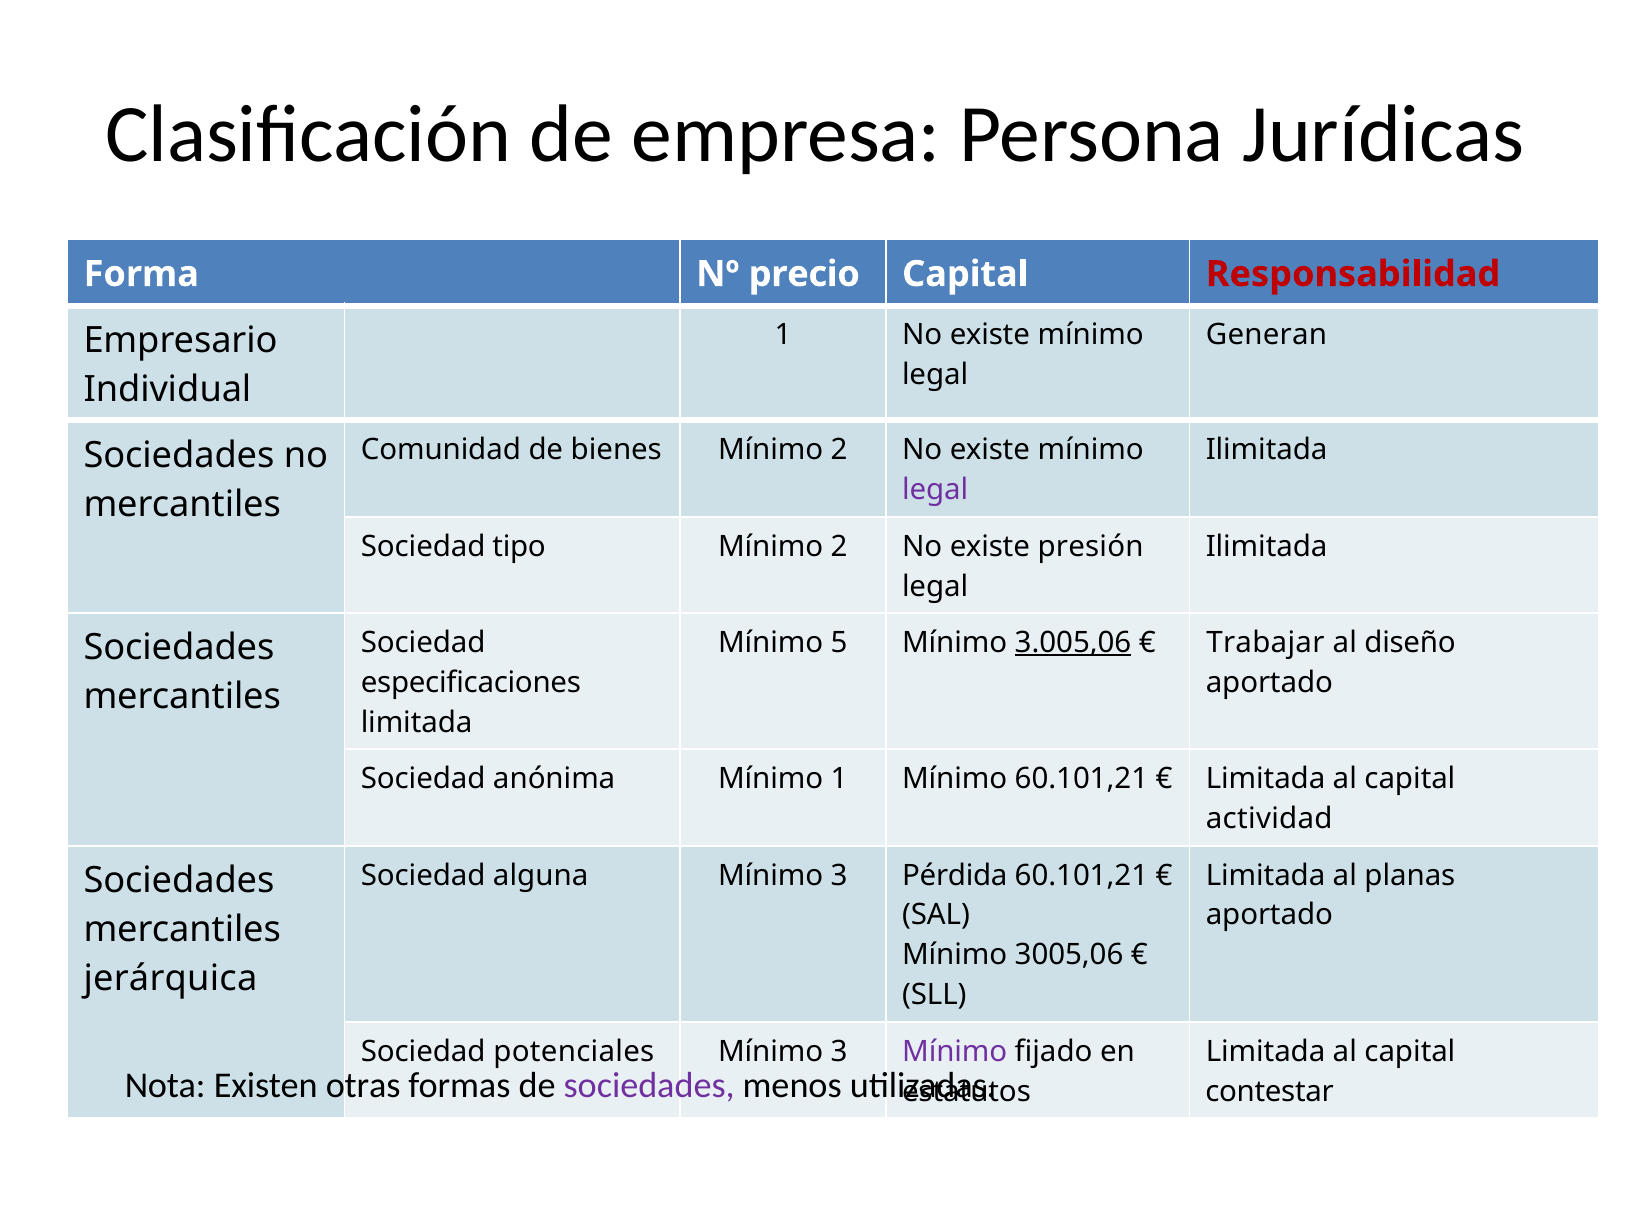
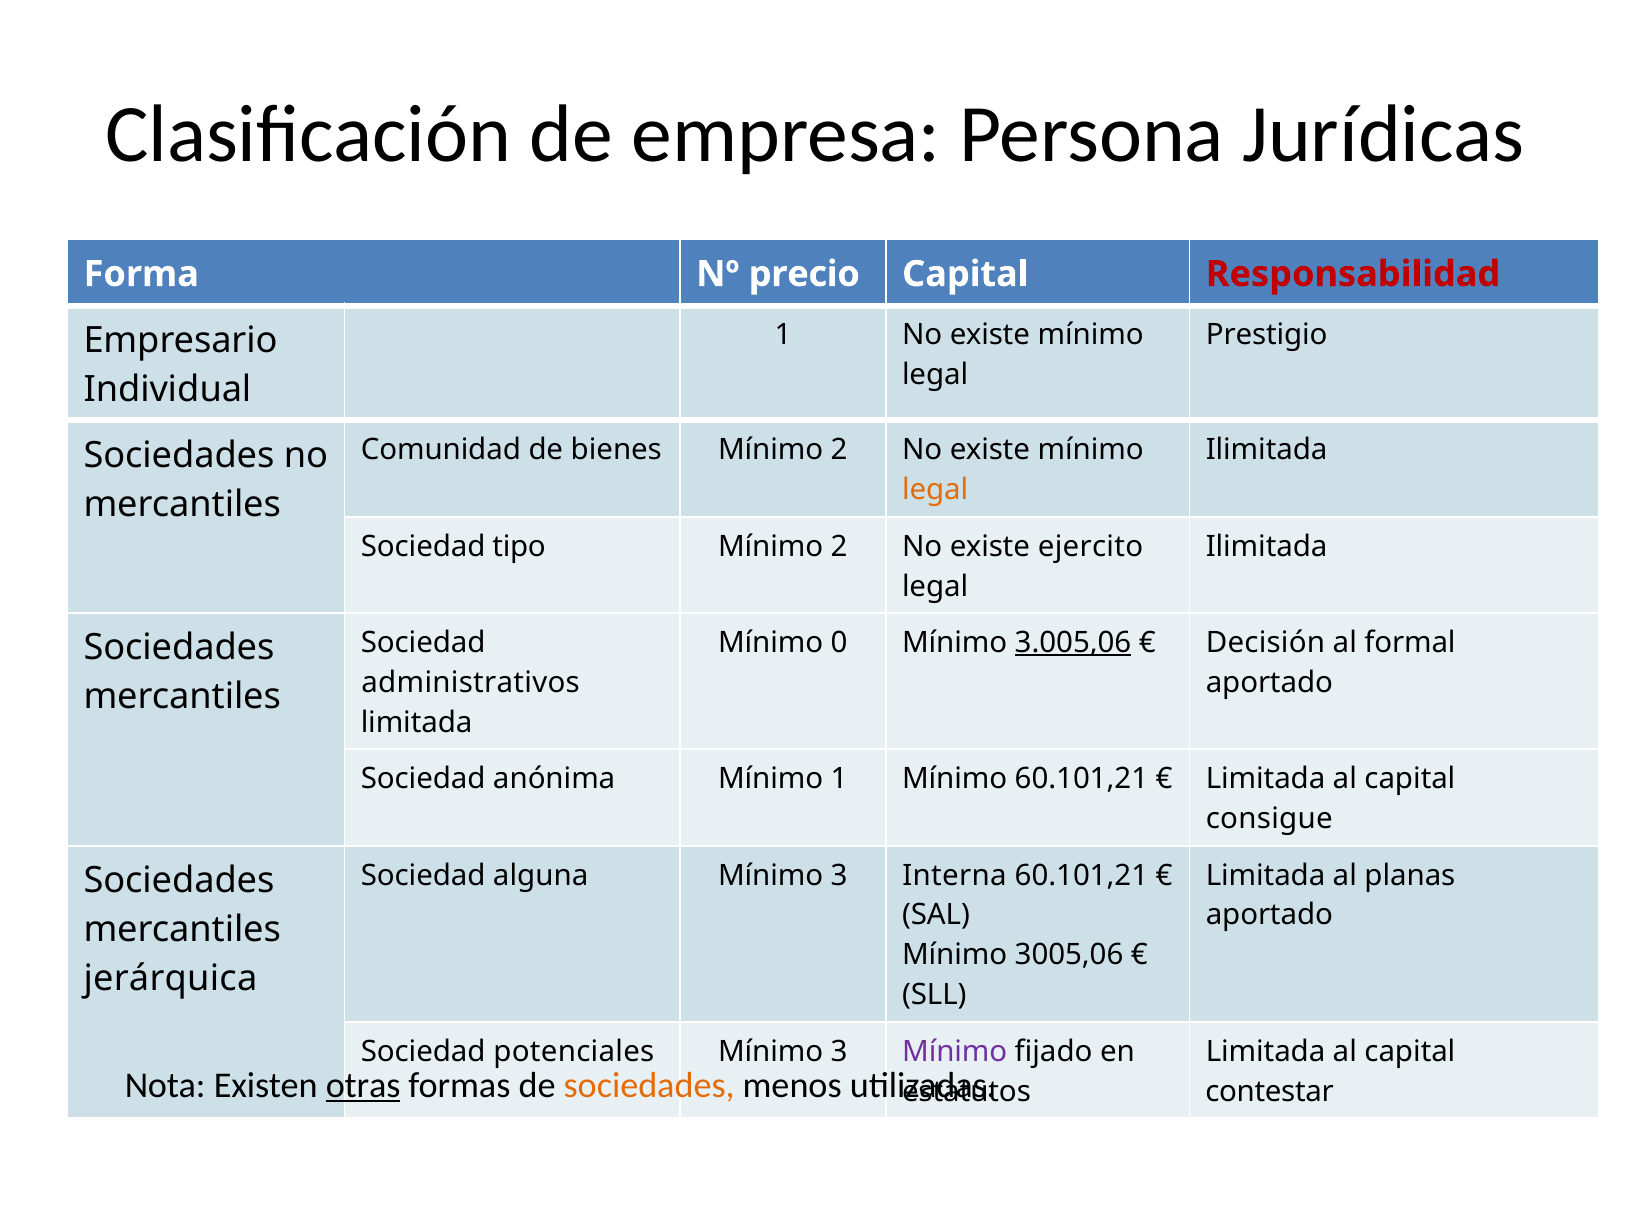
Generan: Generan -> Prestigio (1267, 335)
legal colour: purple -> orange (935, 490)
presión: presión -> ejercito (1091, 546)
5: 5 -> 0 (839, 642)
Trabajar: Trabajar -> Decisión (1265, 642)
diseño: diseño -> formal (1410, 642)
especificaciones: especificaciones -> administrativos (471, 682)
actividad: actividad -> consigue (1269, 818)
Pérdida: Pérdida -> Interna (955, 875)
otras underline: none -> present (363, 1085)
sociedades colour: purple -> orange (649, 1085)
